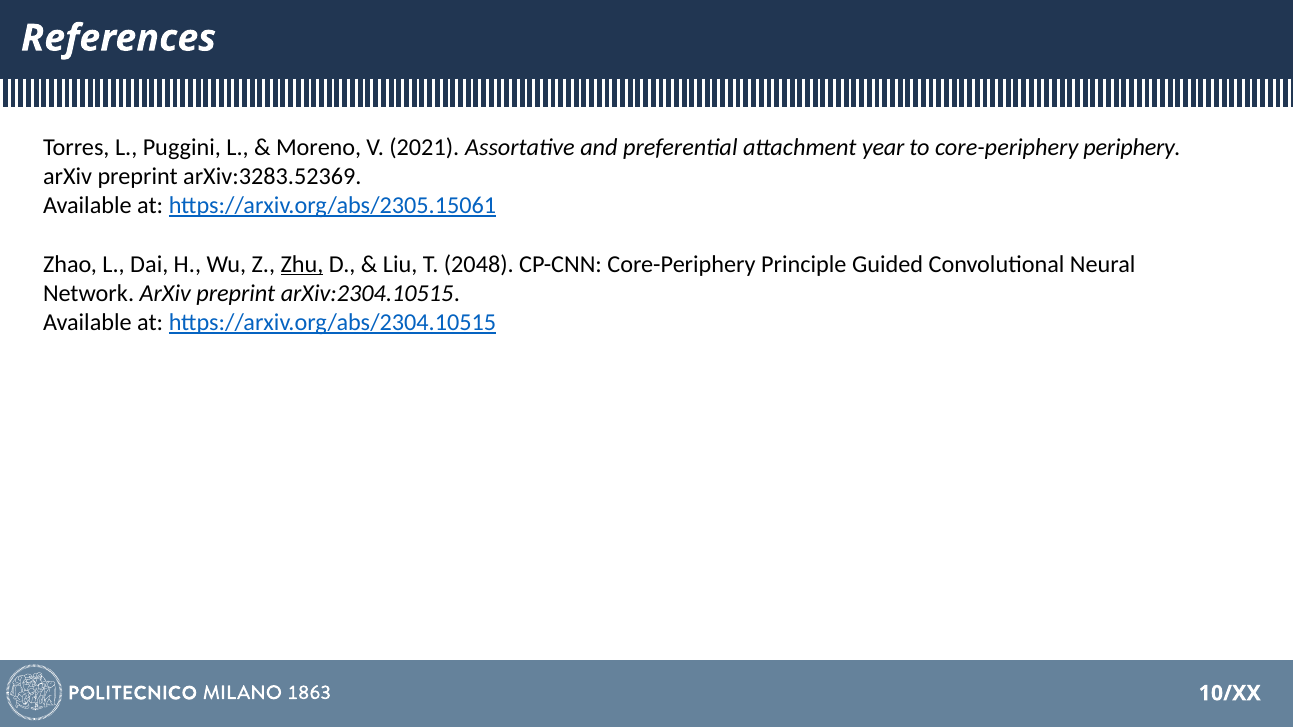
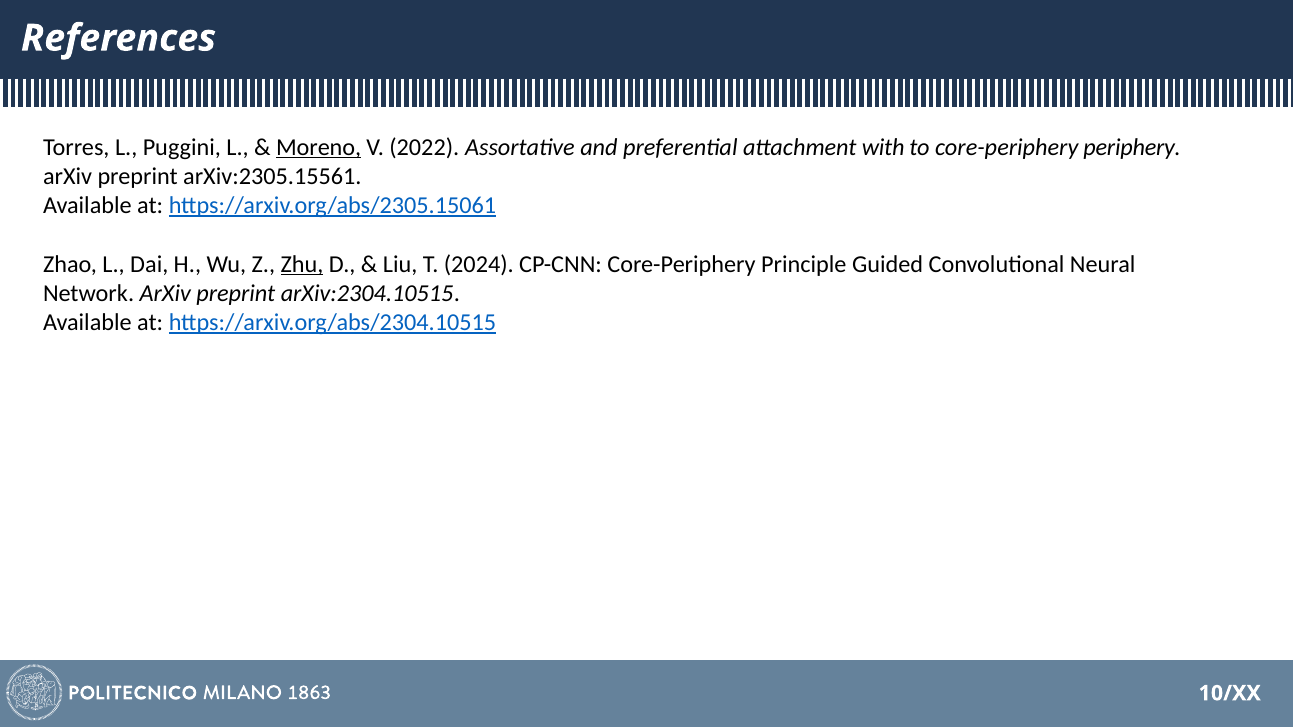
Moreno underline: none -> present (319, 147)
2021: 2021 -> 2022 (424, 147)
year: year -> with (883, 147)
arXiv:3283.52369: arXiv:3283.52369 -> arXiv:2305.15561 (272, 176)
2048: 2048 -> 2024 (479, 264)
